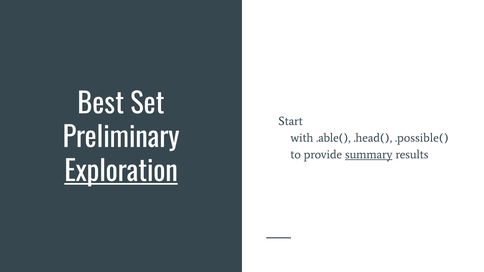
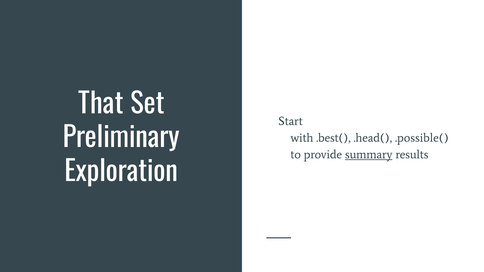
Best: Best -> That (101, 104)
.able(: .able( -> .best( (333, 138)
Exploration underline: present -> none (121, 172)
